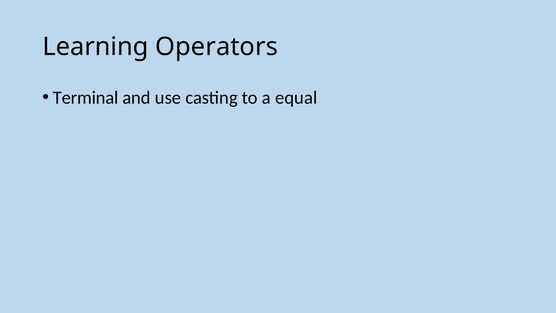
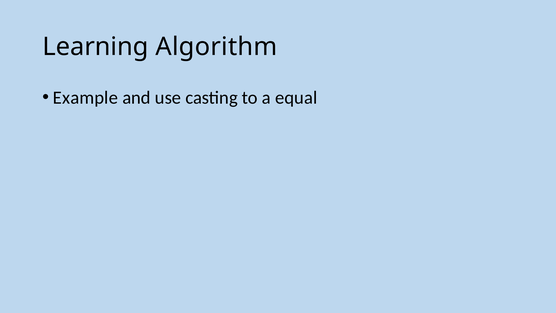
Operators: Operators -> Algorithm (217, 47)
Terminal: Terminal -> Example (85, 98)
